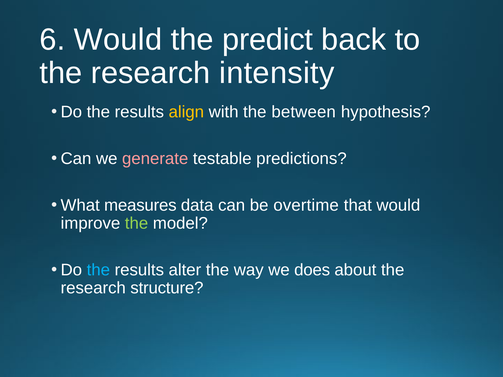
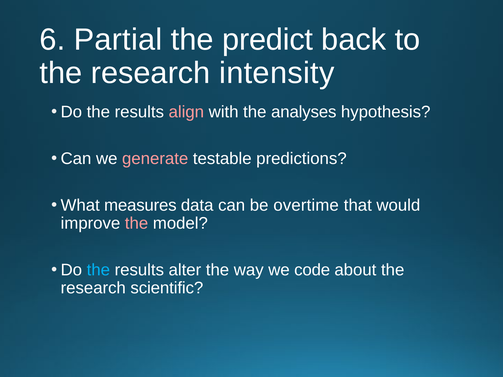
6 Would: Would -> Partial (118, 40)
align colour: yellow -> pink (186, 112)
between: between -> analyses (304, 112)
the colour: light green -> pink (137, 223)
does: does -> code (312, 270)
structure: structure -> scientific (167, 288)
